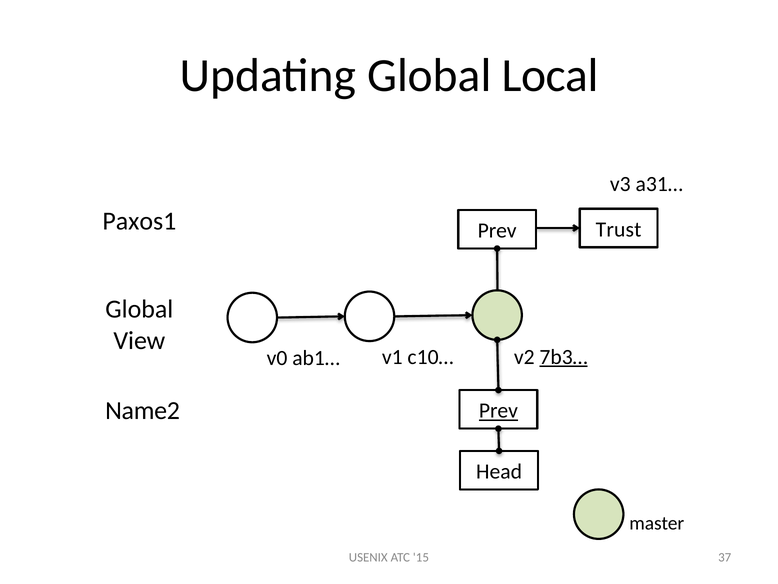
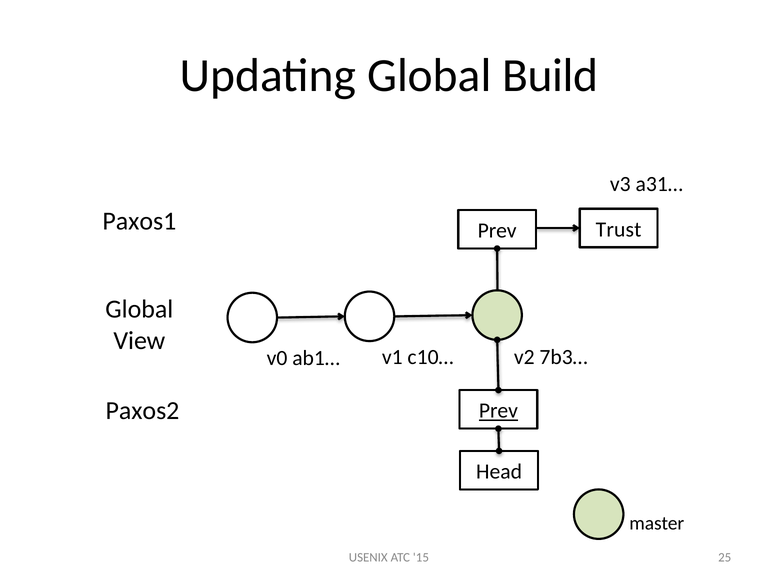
Local: Local -> Build (550, 75)
7b3… underline: present -> none (564, 357)
Name2: Name2 -> Paxos2 (142, 410)
37: 37 -> 25 (725, 557)
